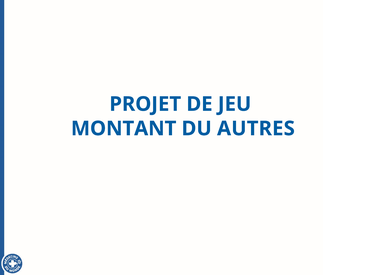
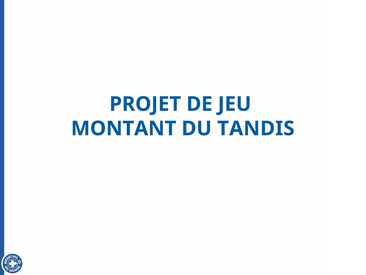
AUTRES: AUTRES -> TANDIS (256, 128)
